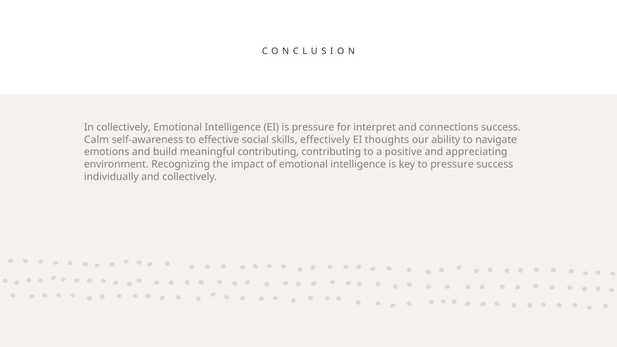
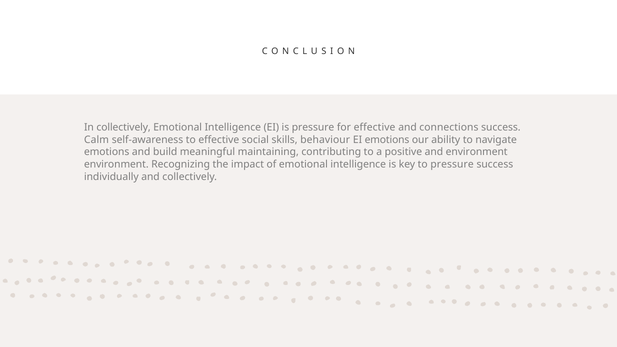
for interpret: interpret -> effective (375, 127)
effectively: effectively -> behaviour (325, 140)
EI thoughts: thoughts -> emotions (387, 140)
meaningful contributing: contributing -> maintaining (268, 152)
and appreciating: appreciating -> environment (477, 152)
